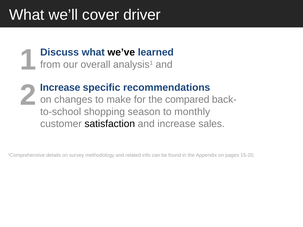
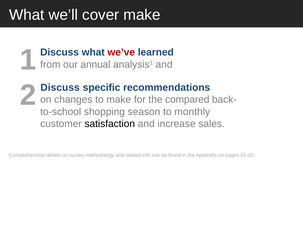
cover driver: driver -> make (142, 15)
we’ve colour: black -> red (121, 52)
overall: overall -> annual (95, 65)
Increase: Increase -> Discuss (60, 88)
